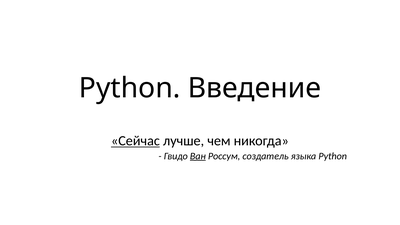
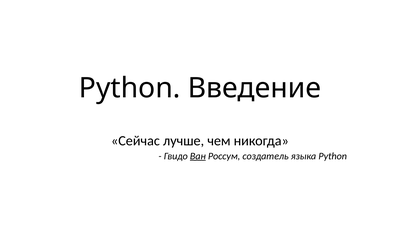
Сейчас underline: present -> none (135, 141)
